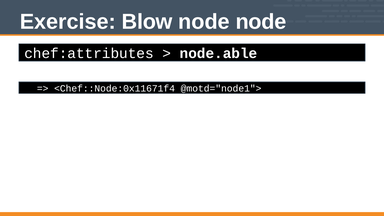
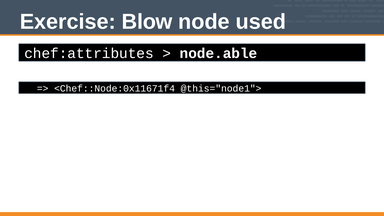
node node: node -> used (261, 22)
@motd="node1">: @motd="node1"> -> @this="node1"> (221, 88)
